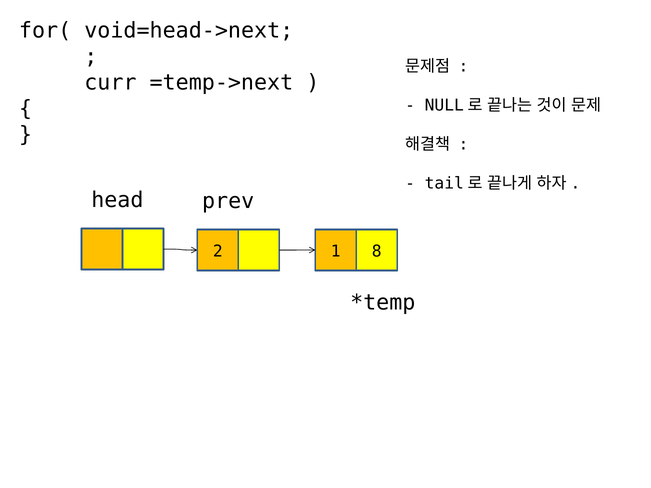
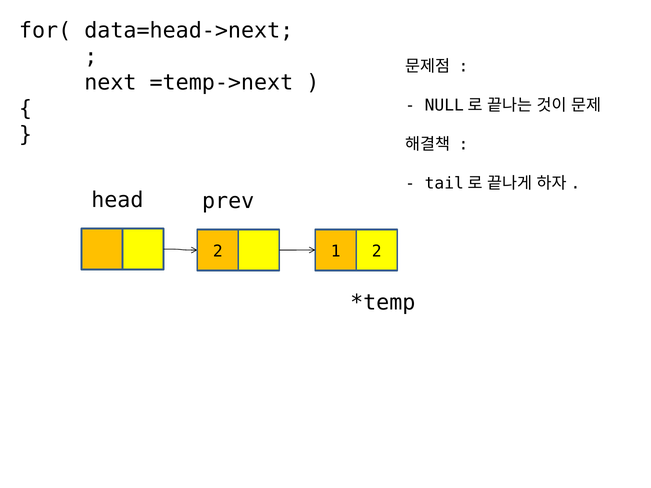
void=head->next: void=head->next -> data=head->next (189, 30)
curr: curr -> next (110, 82)
1 8: 8 -> 2 (377, 251)
